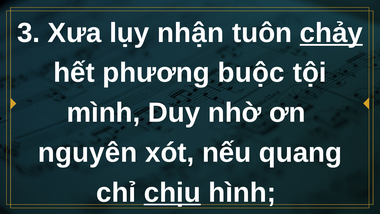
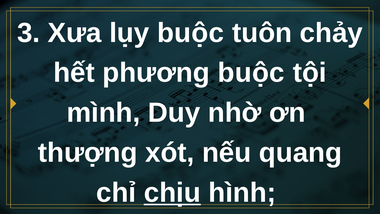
lụy nhận: nhận -> buộc (191, 33)
chảy underline: present -> none (331, 33)
nguyên: nguyên -> thượng (88, 153)
